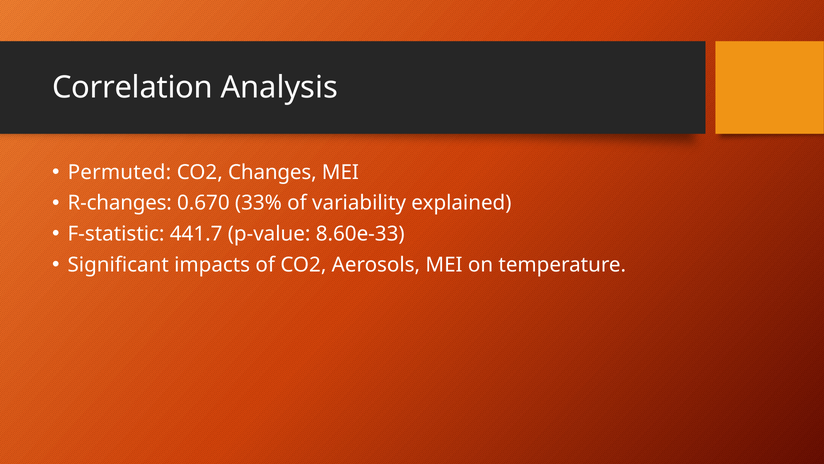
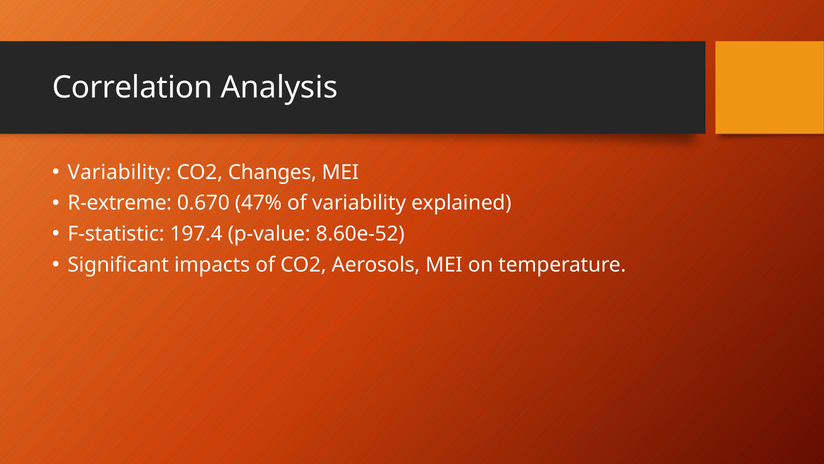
Permuted: Permuted -> Variability (119, 172)
R-changes: R-changes -> R-extreme (120, 203)
33%: 33% -> 47% (258, 203)
441.7: 441.7 -> 197.4 (196, 234)
8.60e-33: 8.60e-33 -> 8.60e-52 (360, 234)
